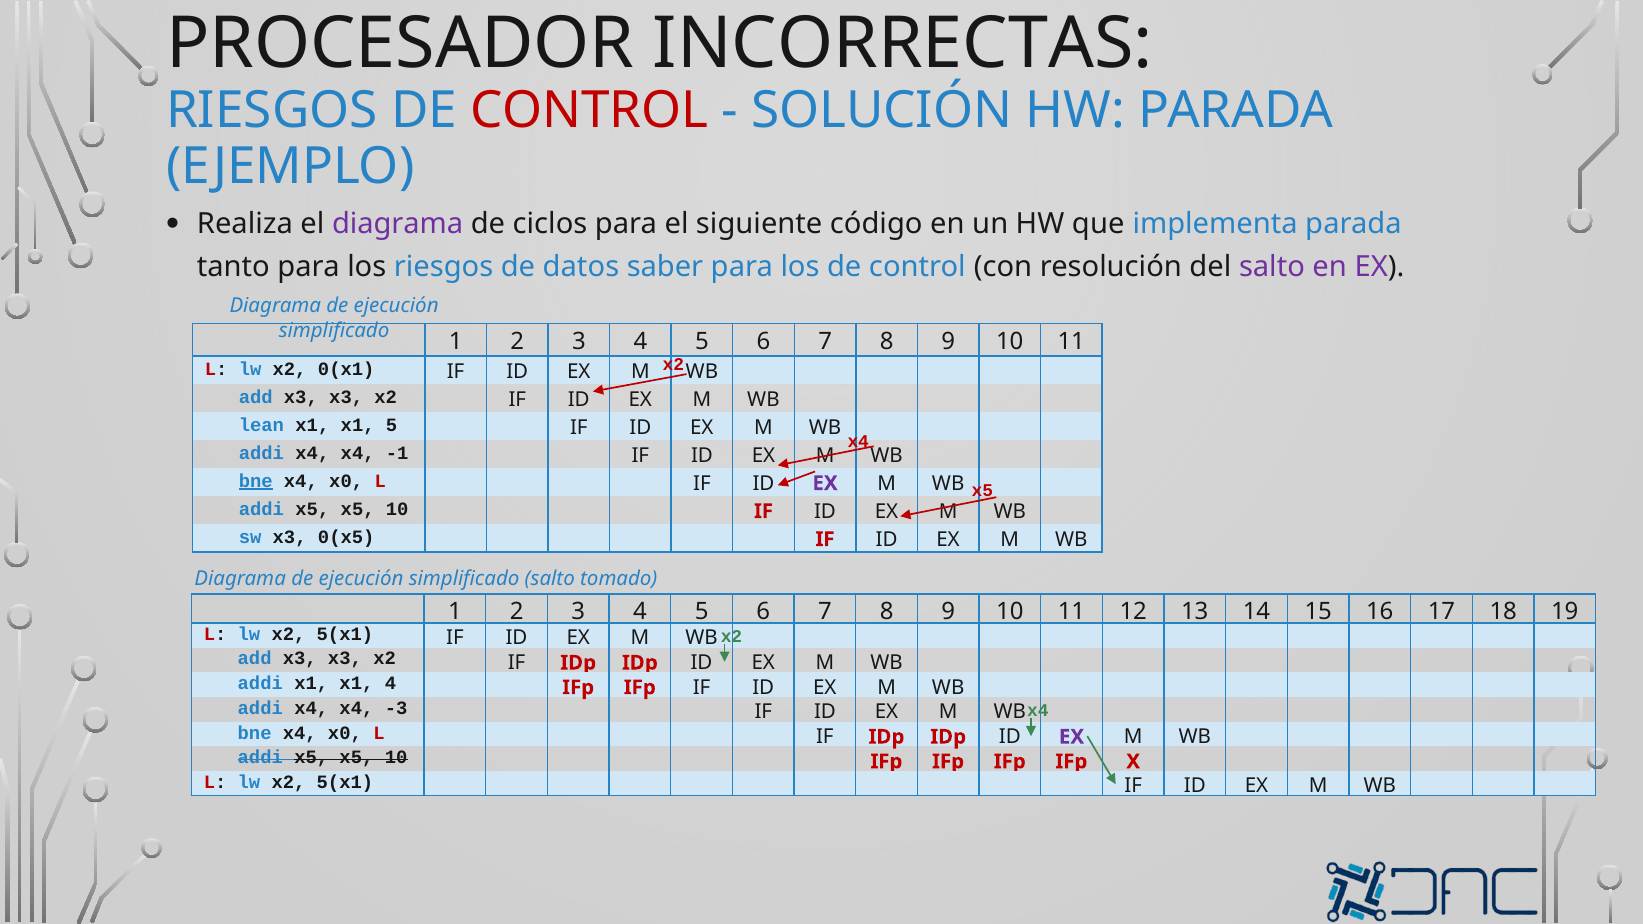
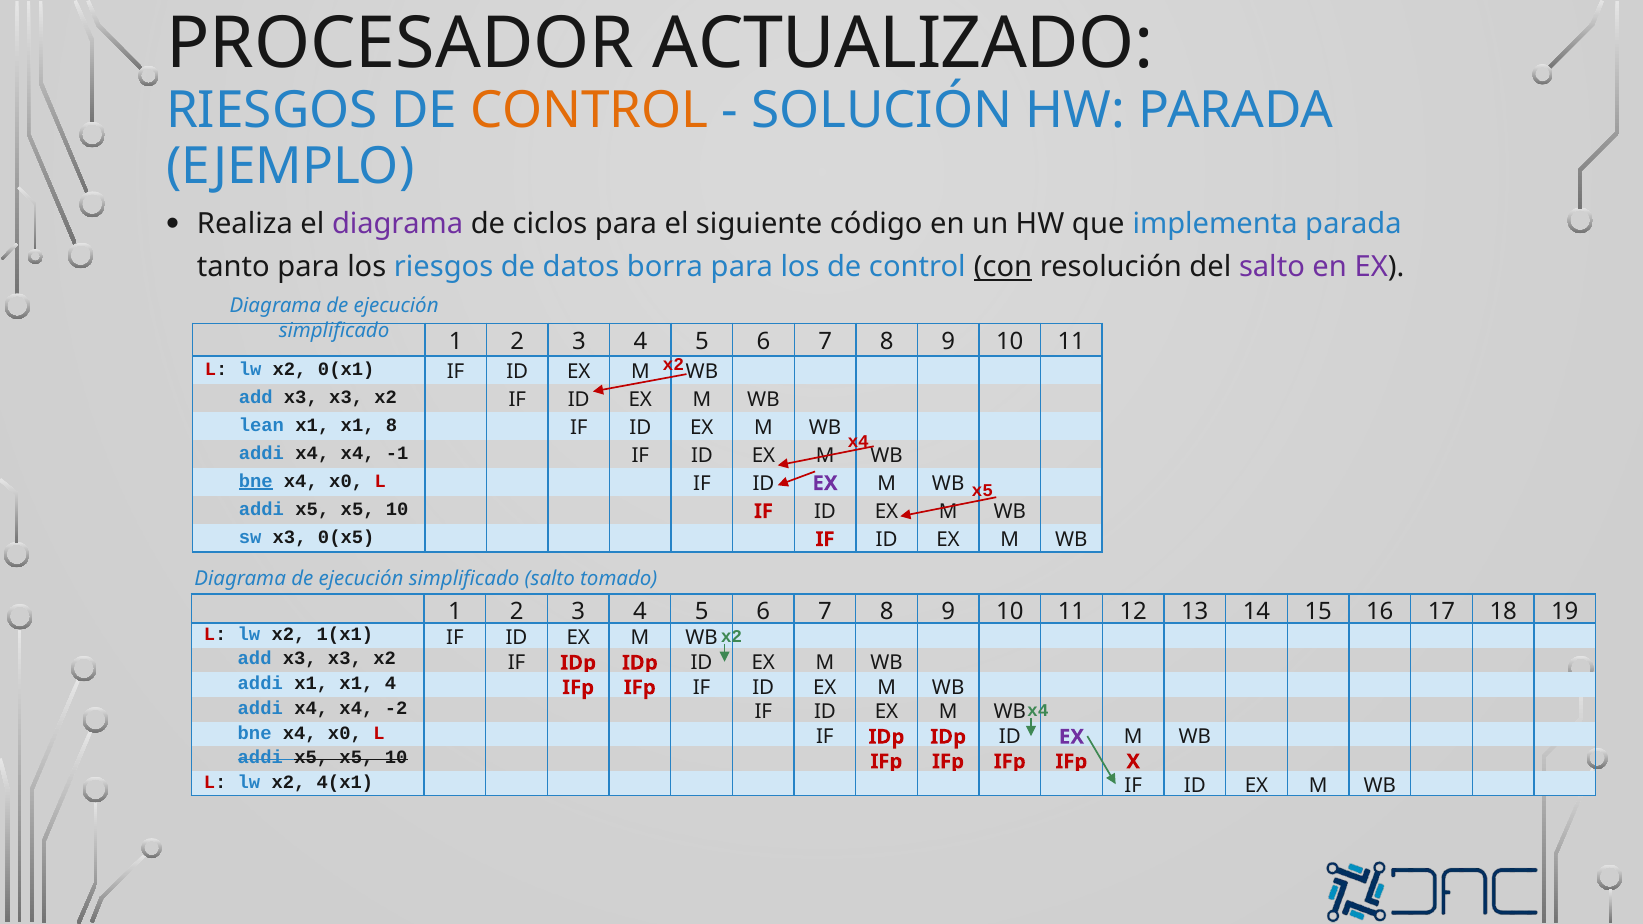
INCORRECTAS: INCORRECTAS -> ACTUALIZADO (903, 44)
CONTROL colour: red -> orange (589, 111)
saber: saber -> borra (665, 267)
con underline: none -> present (1003, 267)
x1 5: 5 -> 8 (392, 425)
5(x1: 5(x1 -> 1(x1 (345, 634)
-3: -3 -> -2 (396, 708)
5(x1: 5(x1 -> 4(x1 (345, 782)
